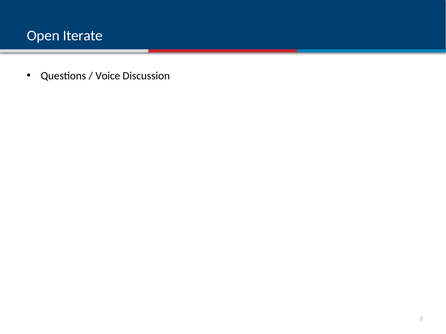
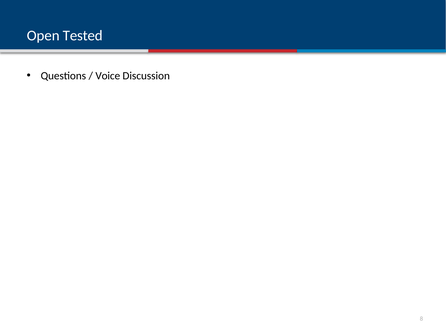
Iterate: Iterate -> Tested (83, 36)
